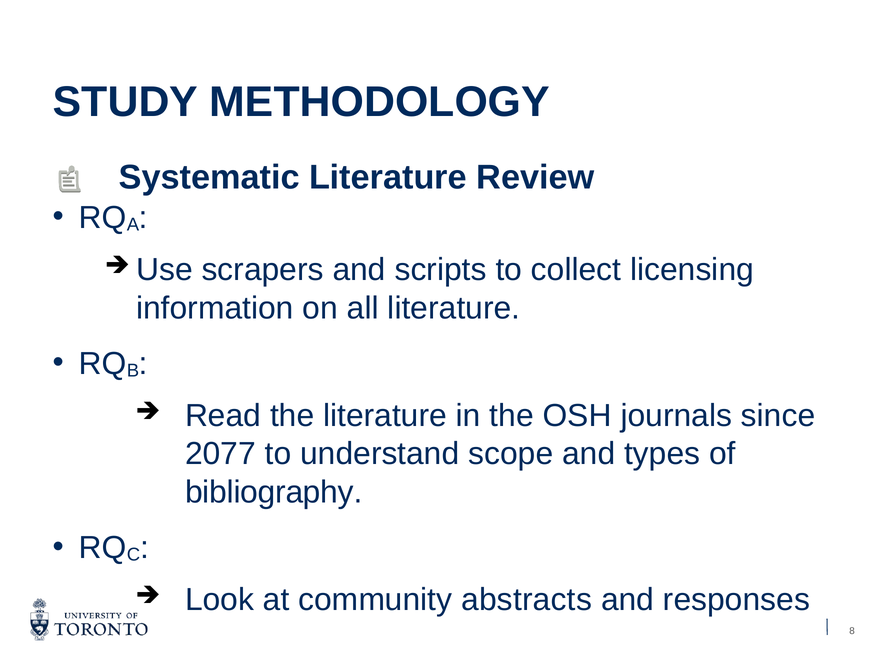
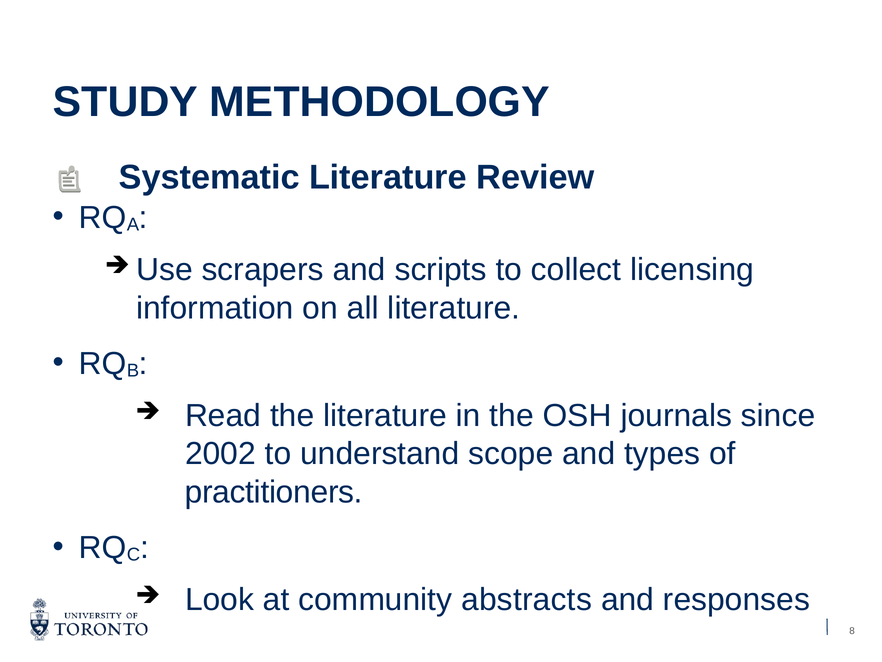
2077: 2077 -> 2002 (220, 454)
bibliography: bibliography -> practitioners (274, 492)
